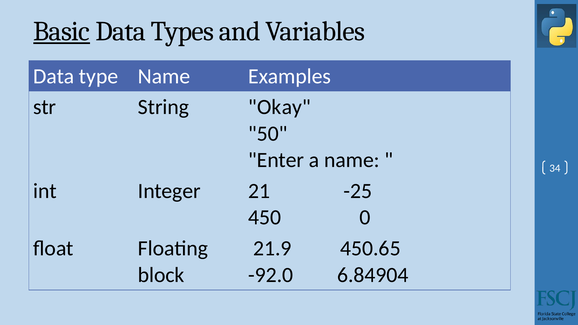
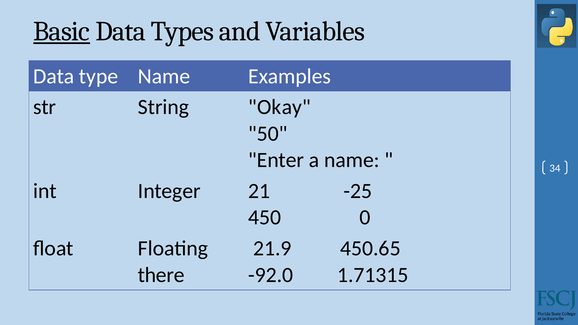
block: block -> there (161, 275)
6.84904: 6.84904 -> 1.71315 (373, 275)
